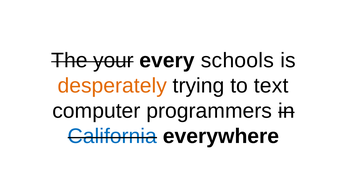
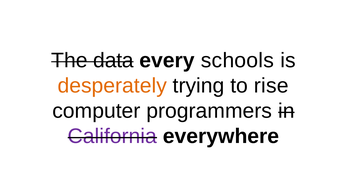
your: your -> data (113, 61)
text: text -> rise (271, 86)
California colour: blue -> purple (112, 137)
